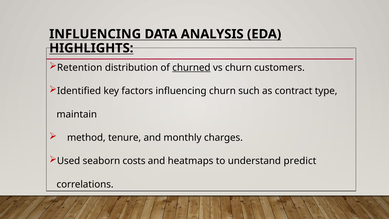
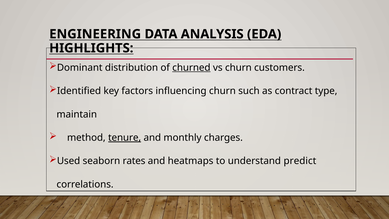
INFLUENCING: INFLUENCING -> ENGINEERING (95, 34)
Retention: Retention -> Dominant (80, 68)
tenure underline: none -> present (125, 138)
costs: costs -> rates (134, 161)
